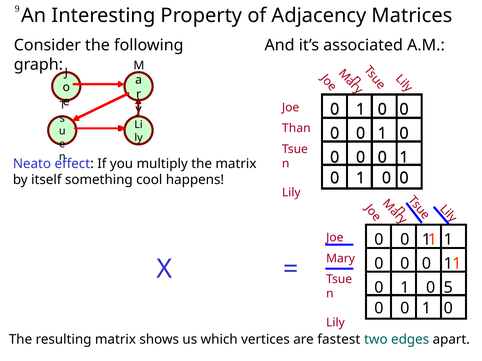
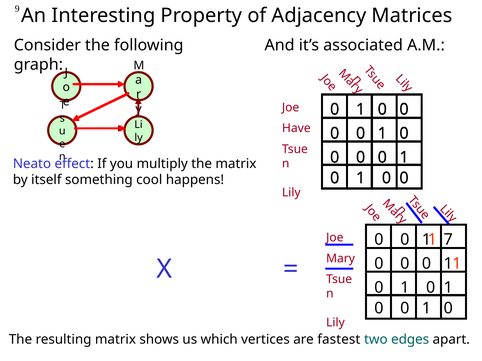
Than: Than -> Have (296, 128)
1: 1 -> 7 (448, 240)
5: 5 -> 1 (448, 288)
